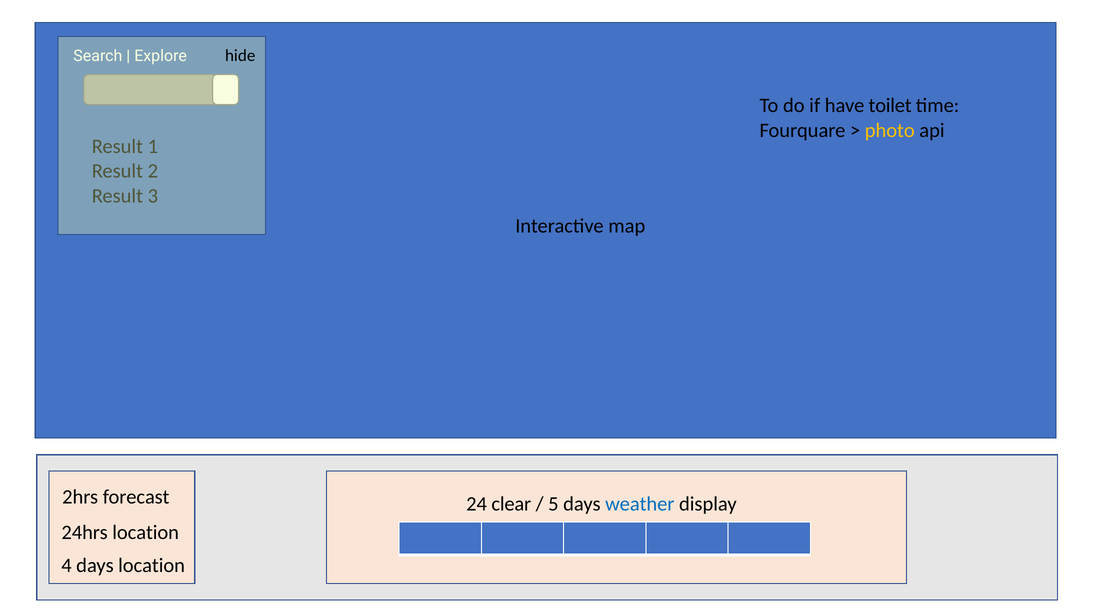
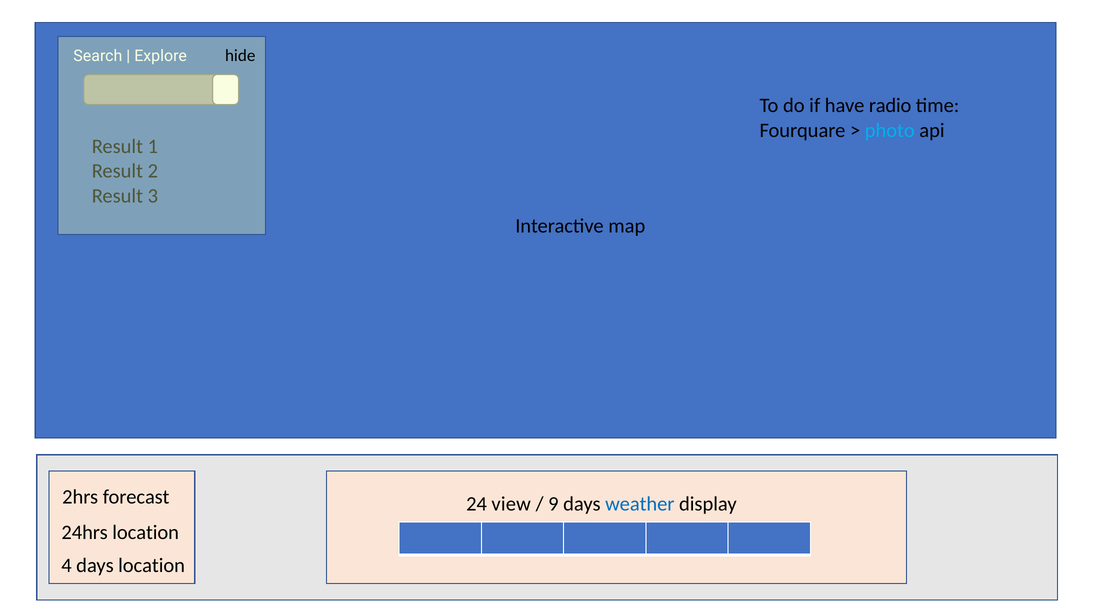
toilet: toilet -> radio (890, 106)
photo colour: yellow -> light blue (890, 130)
clear: clear -> view (511, 504)
5: 5 -> 9 (553, 504)
